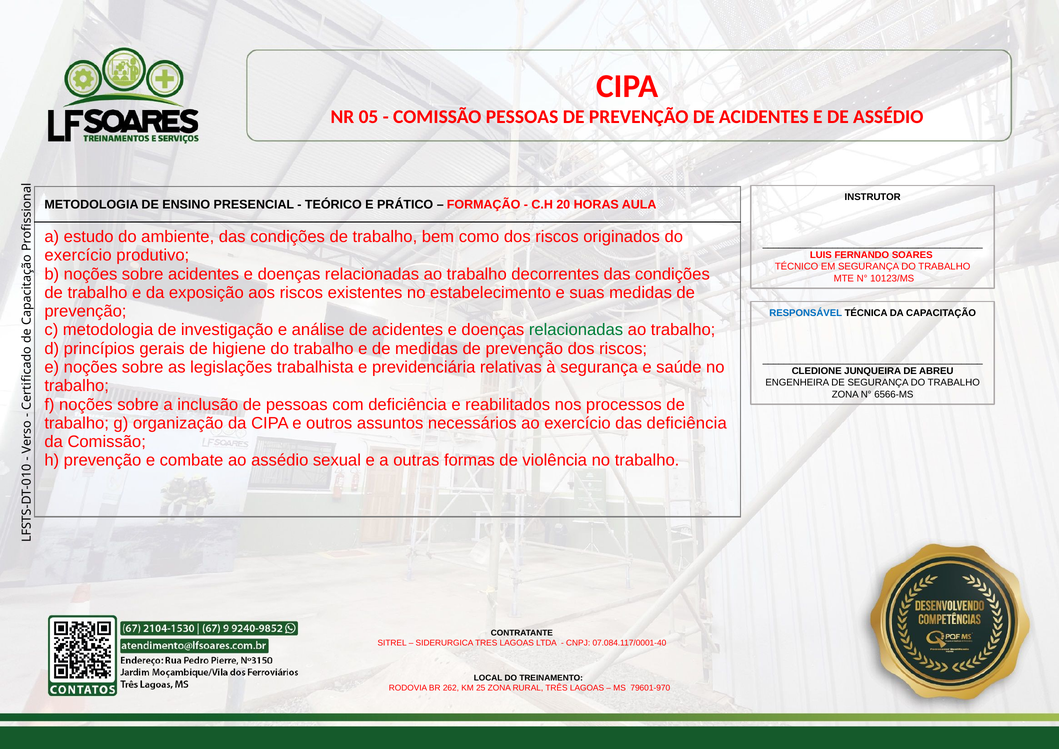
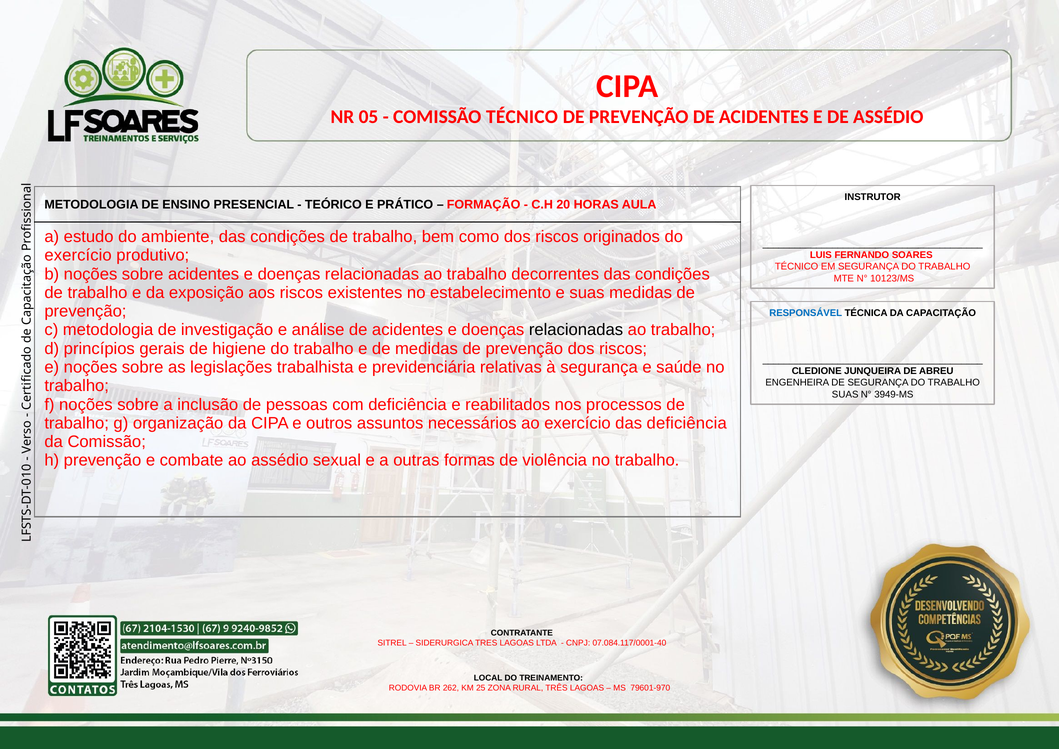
COMISSÃO PESSOAS: PESSOAS -> TÉCNICO (522, 117)
relacionadas colour: green -> black (576, 330)
ZONA: ZONA -> SUAS (845, 394)
6566-MS: 6566-MS -> 3949-MS (894, 394)
